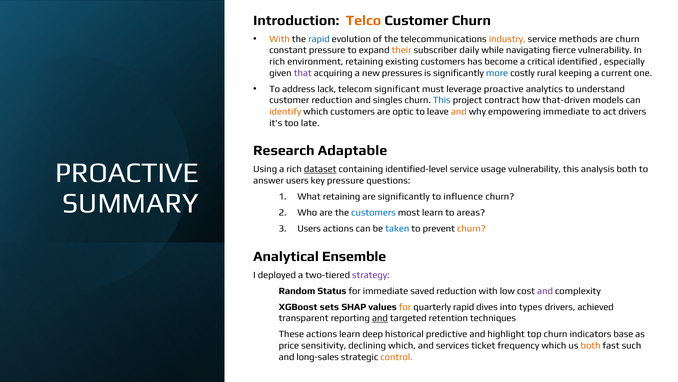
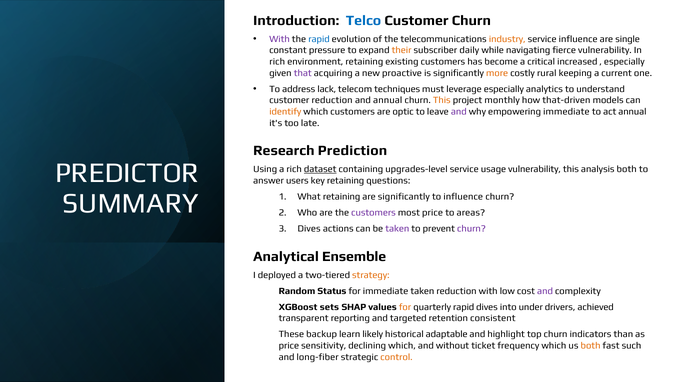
Telco colour: orange -> blue (363, 20)
With colour: orange -> purple (280, 39)
service methods: methods -> influence (578, 39)
are churn: churn -> single (628, 39)
identified: identified -> increased (577, 62)
pressures: pressures -> proactive (402, 73)
more colour: blue -> orange (497, 73)
significant: significant -> techniques (397, 89)
leverage proactive: proactive -> especially (504, 89)
and singles: singles -> annual (388, 100)
This colour: blue -> orange (442, 100)
contract: contract -> monthly (502, 100)
and colour: orange -> purple (459, 111)
act drivers: drivers -> annual (632, 111)
Adaptable: Adaptable -> Prediction (353, 150)
PROACTIVE: PROACTIVE -> PREDICTOR (127, 173)
identified-level: identified-level -> upgrades-level (416, 169)
key pressure: pressure -> retaining (346, 180)
customers colour: blue -> purple (373, 212)
most learn: learn -> price (432, 212)
Users: Users -> Dives (309, 228)
taken colour: blue -> purple (397, 228)
churn colour: orange -> purple (471, 228)
strategy colour: purple -> orange (371, 274)
immediate saved: saved -> taken (422, 290)
types: types -> under (531, 307)
and underline: present -> none (380, 318)
techniques: techniques -> consistent (493, 318)
These actions: actions -> backup (322, 334)
deep: deep -> likely (373, 334)
predictive: predictive -> adaptable (447, 334)
base: base -> than (623, 334)
services: services -> without (453, 345)
long-sales: long-sales -> long-fiber (318, 356)
